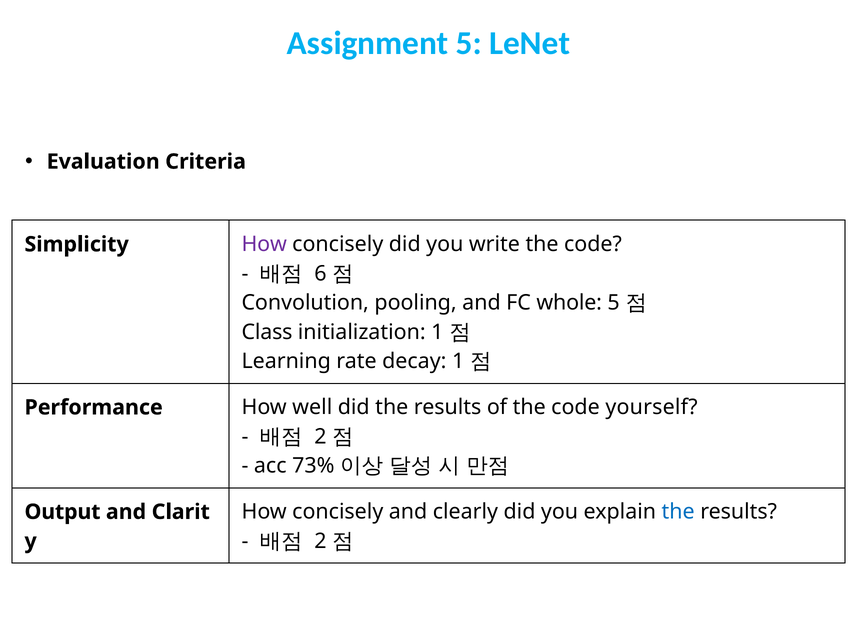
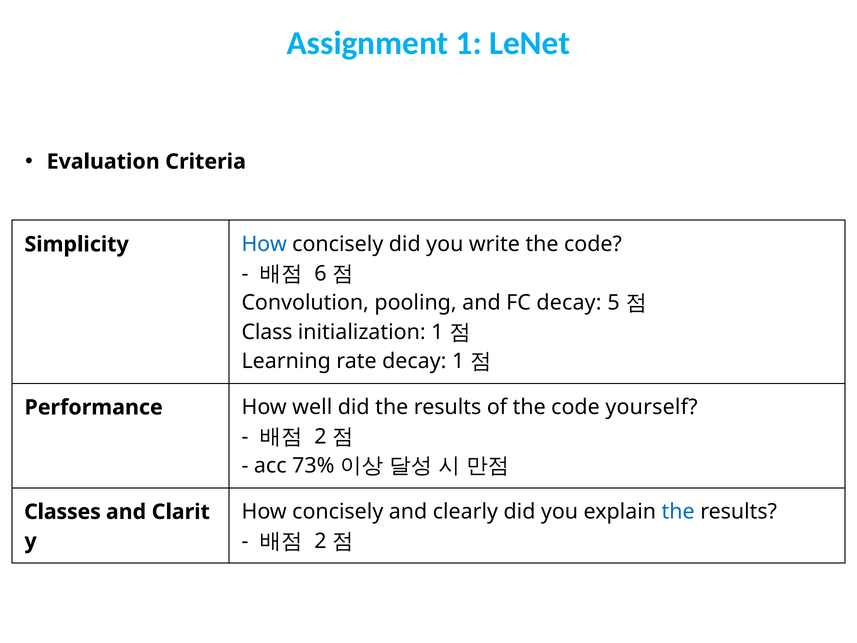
Assignment 5: 5 -> 1 (469, 43)
How colour: purple -> blue (264, 244)
FC whole: whole -> decay (569, 303)
Output: Output -> Classes (62, 512)
